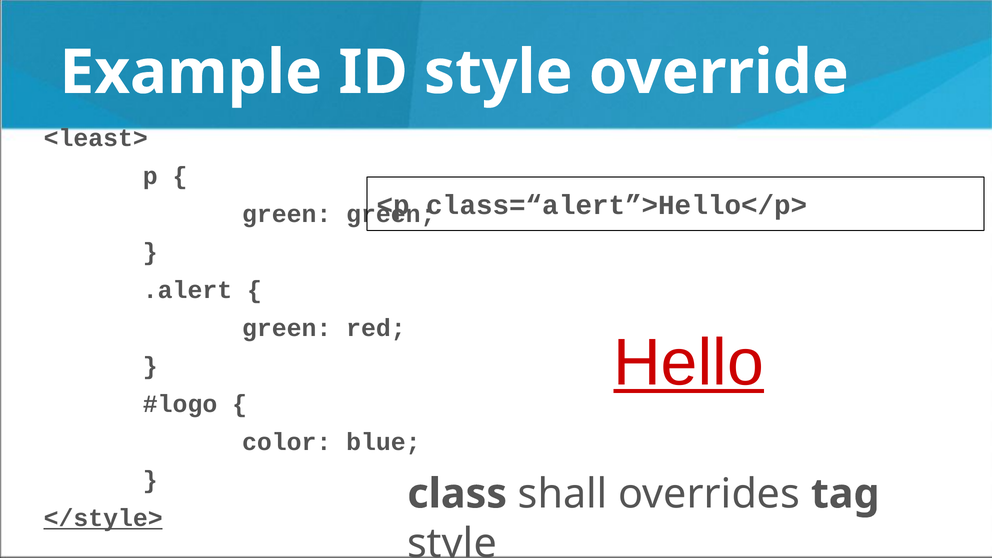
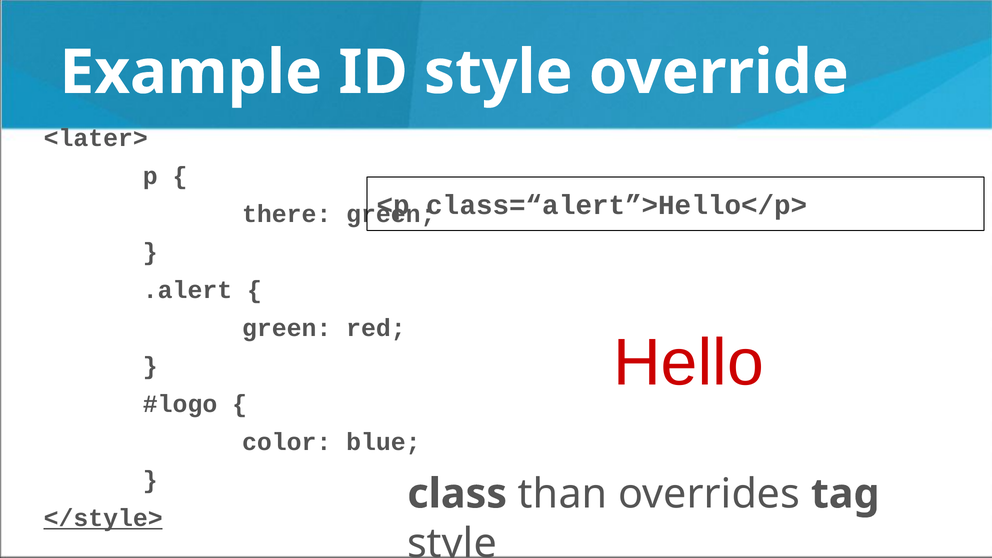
<least>: <least> -> <later> (96, 138)
green: green -> there (287, 214)
Hello underline: present -> none (689, 363)
shall: shall -> than (563, 494)
